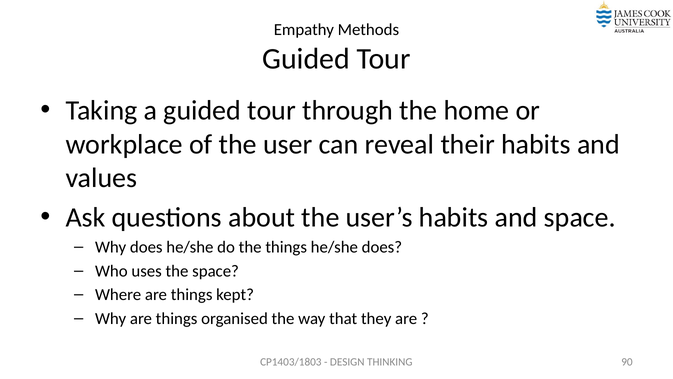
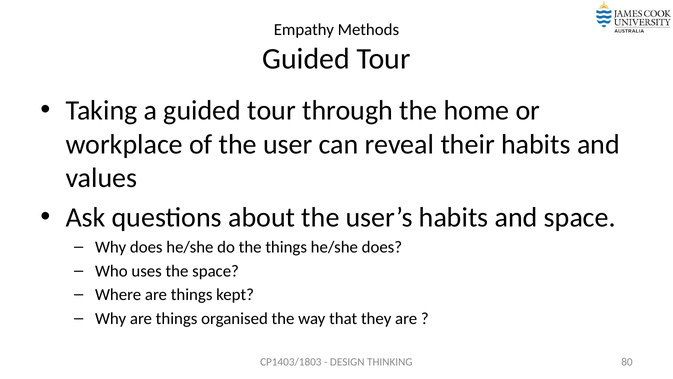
90: 90 -> 80 (627, 362)
